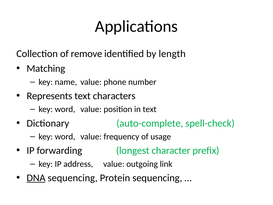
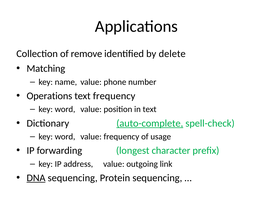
length: length -> delete (172, 54)
Represents: Represents -> Operations (49, 96)
text characters: characters -> frequency (114, 96)
auto-complete underline: none -> present (150, 123)
